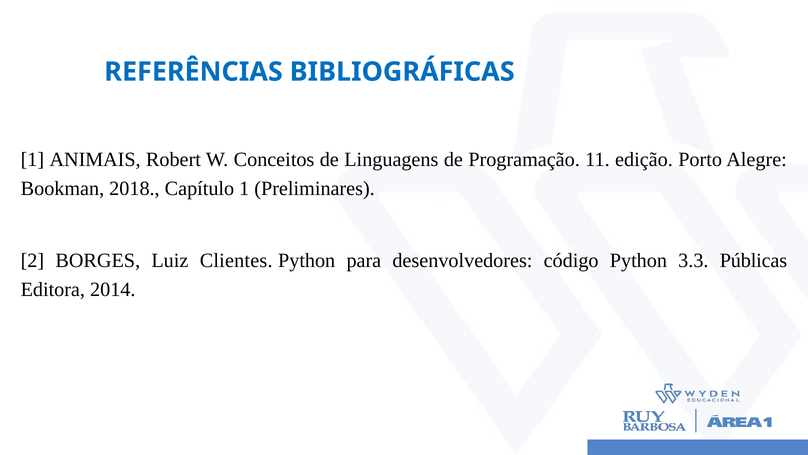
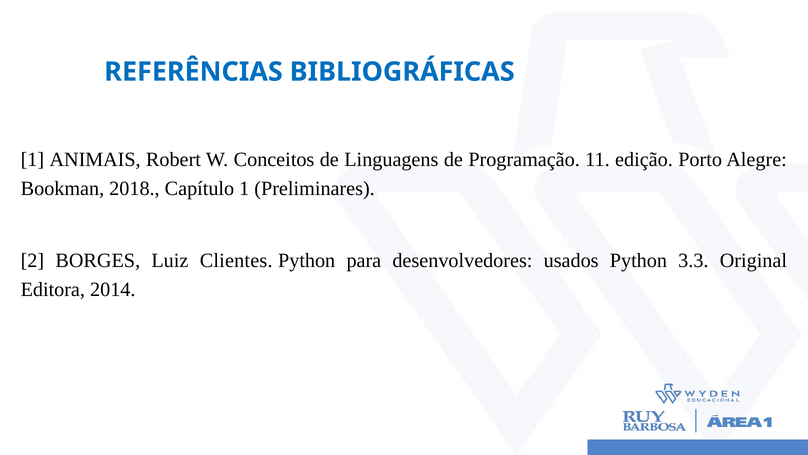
código: código -> usados (571, 260)
Públicas: Públicas -> Original (753, 260)
